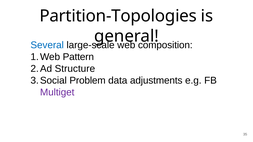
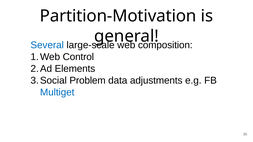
Partition-Topologies: Partition-Topologies -> Partition-Motivation (118, 16)
Pattern: Pattern -> Control (78, 57)
Structure: Structure -> Elements (75, 69)
Multiget colour: purple -> blue (57, 93)
